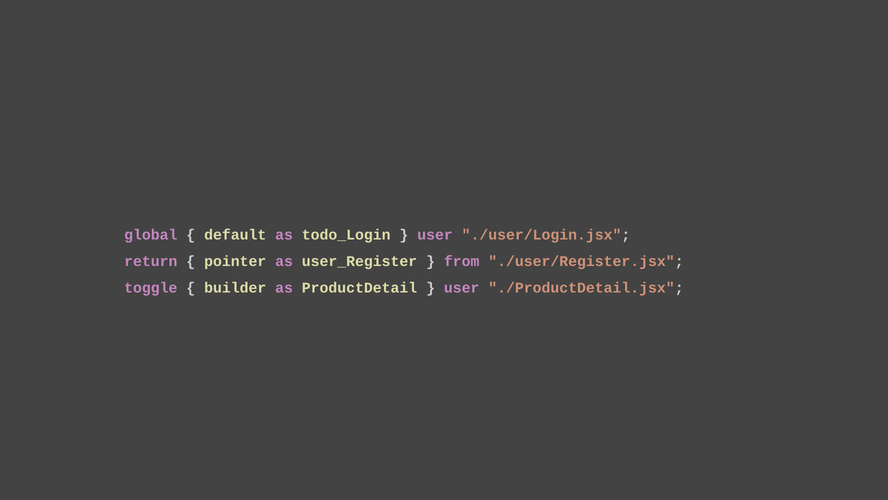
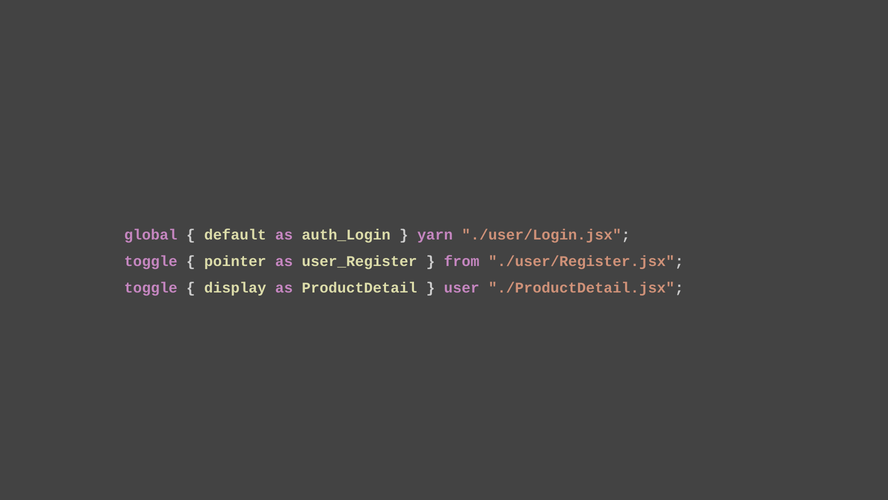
todo_Login: todo_Login -> auth_Login (346, 234)
user: user -> yarn (435, 234)
return: return -> toggle (151, 261)
builder: builder -> display (235, 288)
